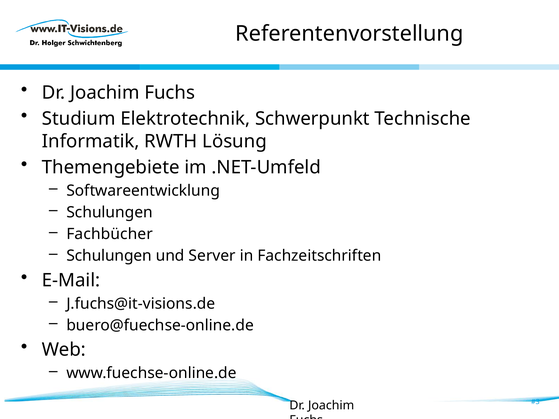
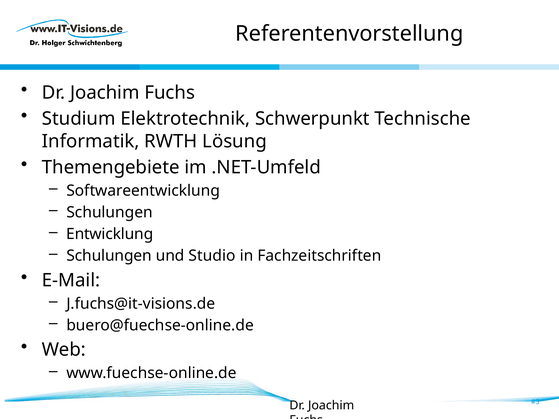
Fachbücher: Fachbücher -> Entwicklung (110, 234)
Server: Server -> Studio (212, 256)
